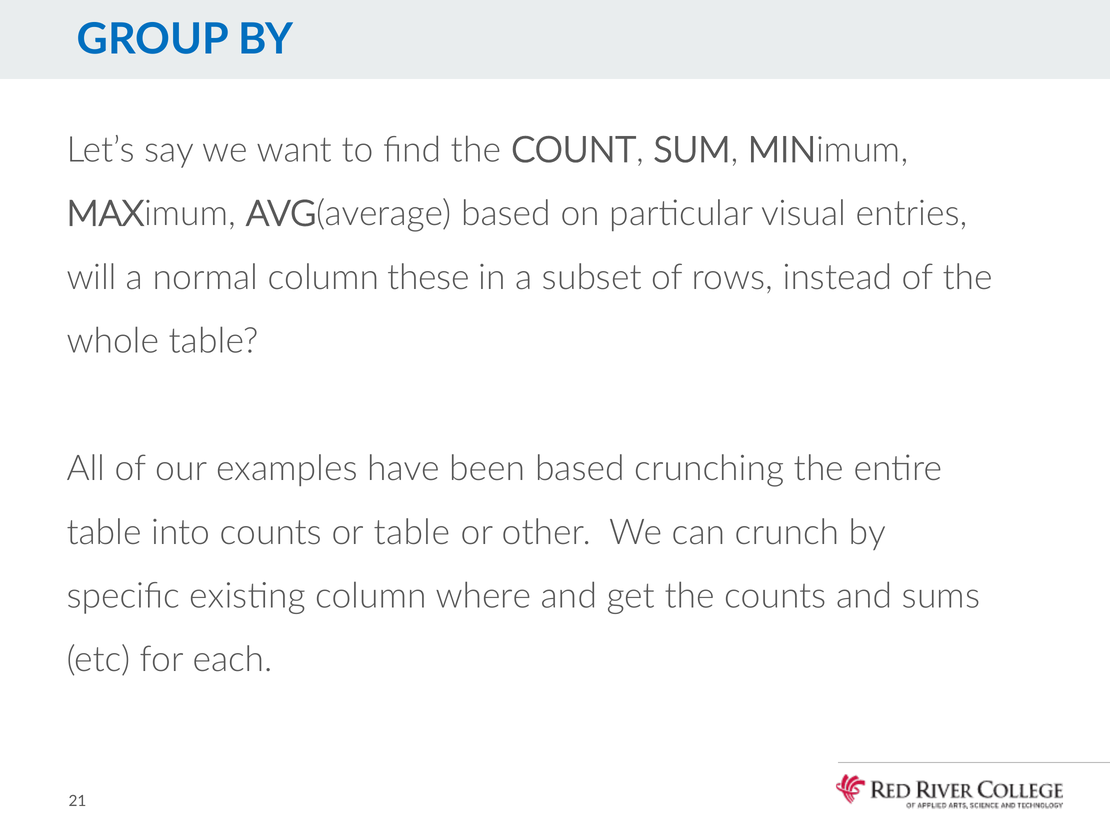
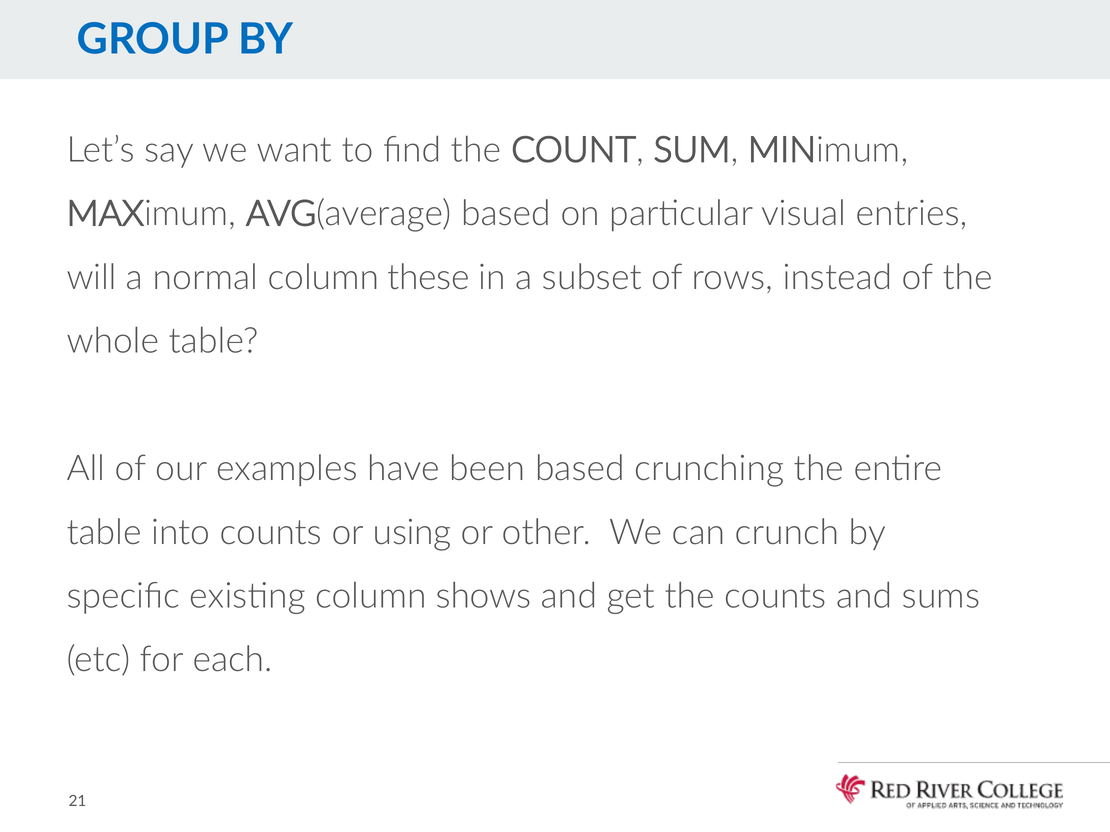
or table: table -> using (412, 533)
where: where -> shows (483, 596)
